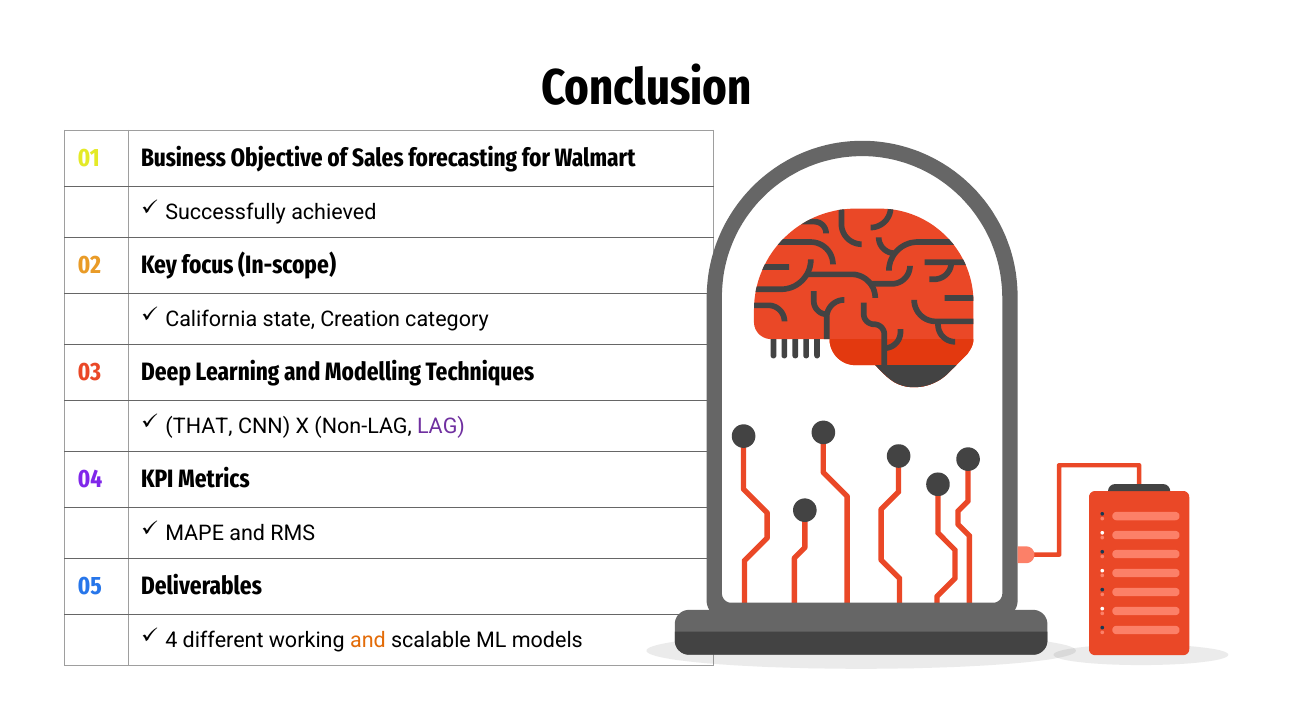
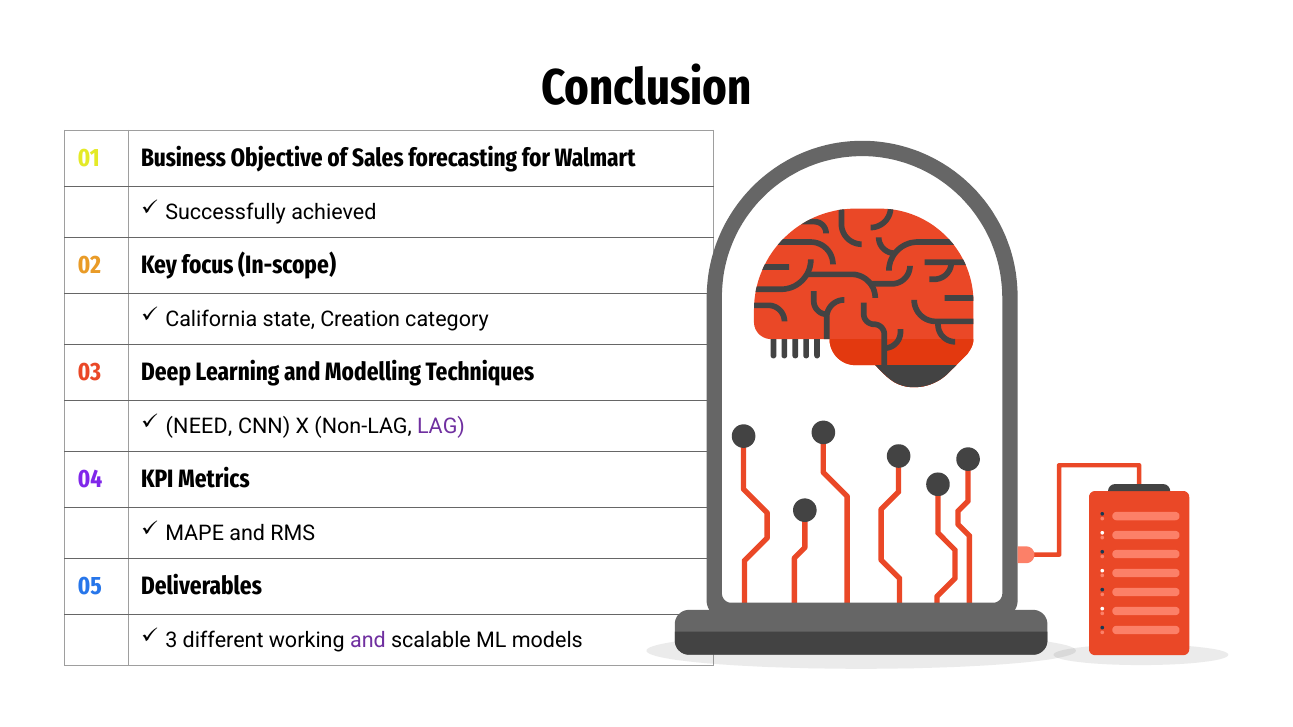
THAT: THAT -> NEED (199, 426)
4: 4 -> 3 (171, 640)
and colour: orange -> purple (368, 640)
